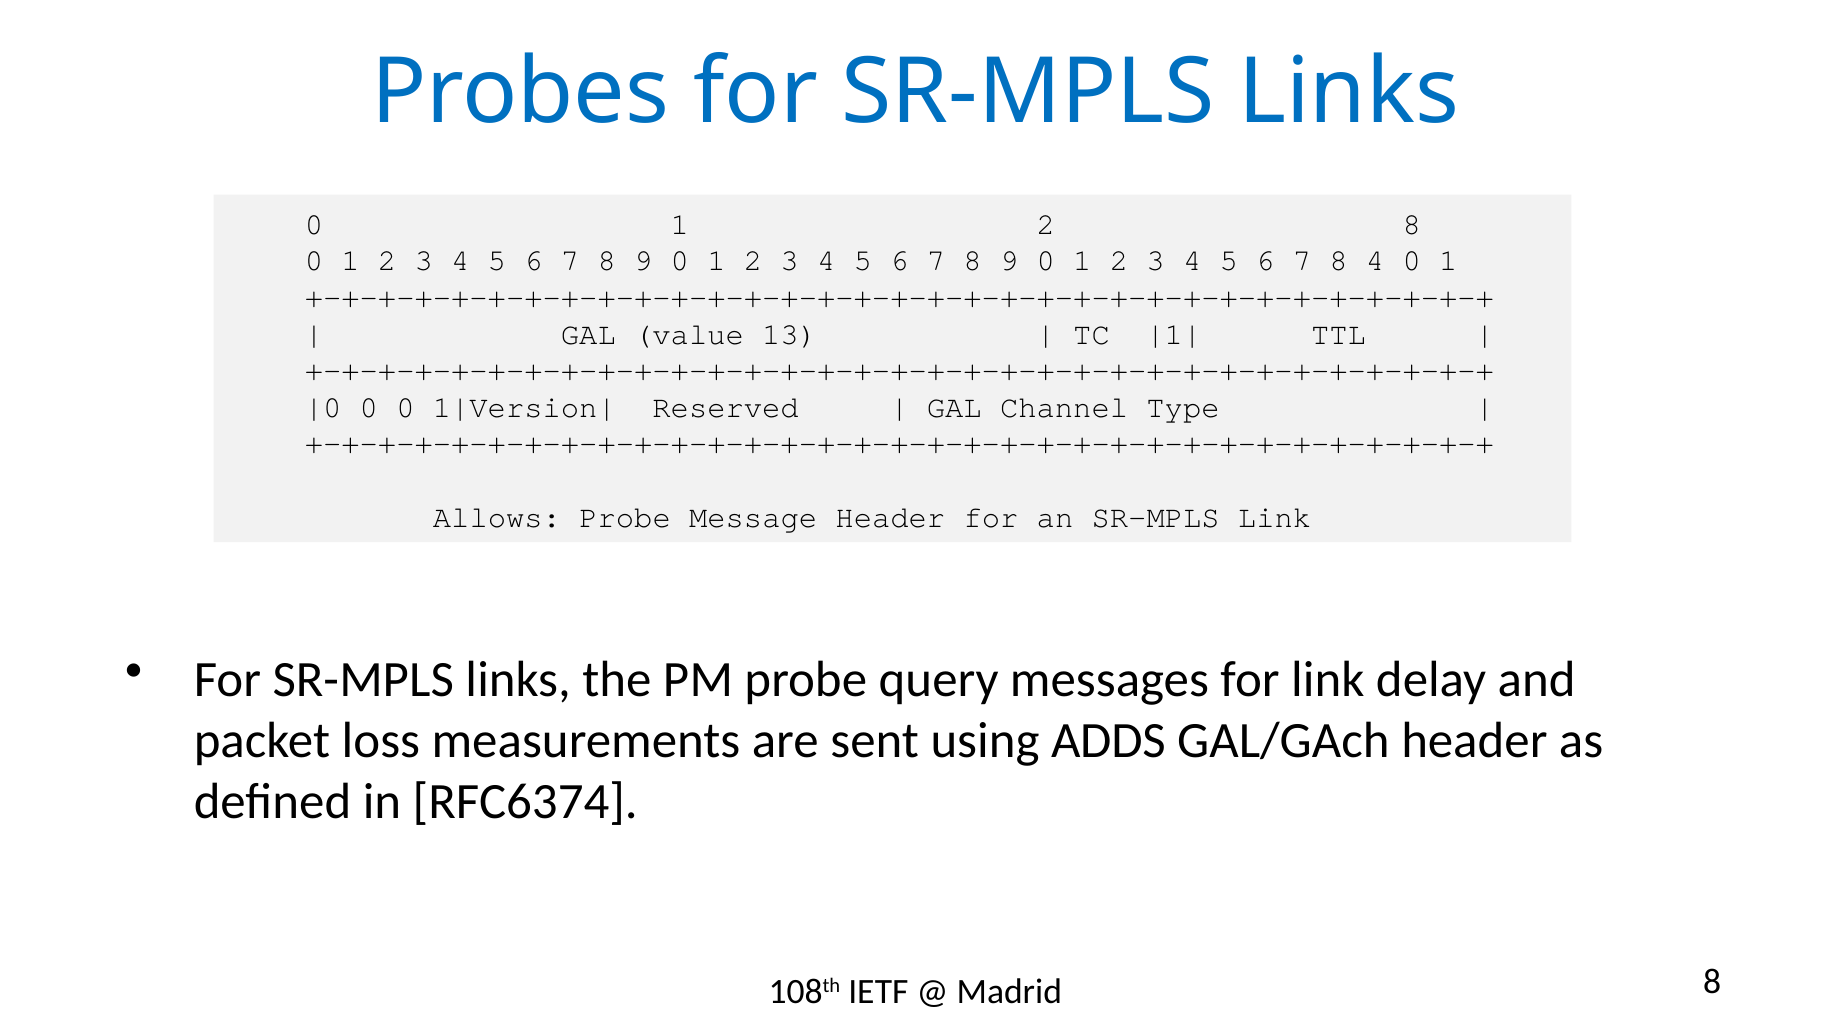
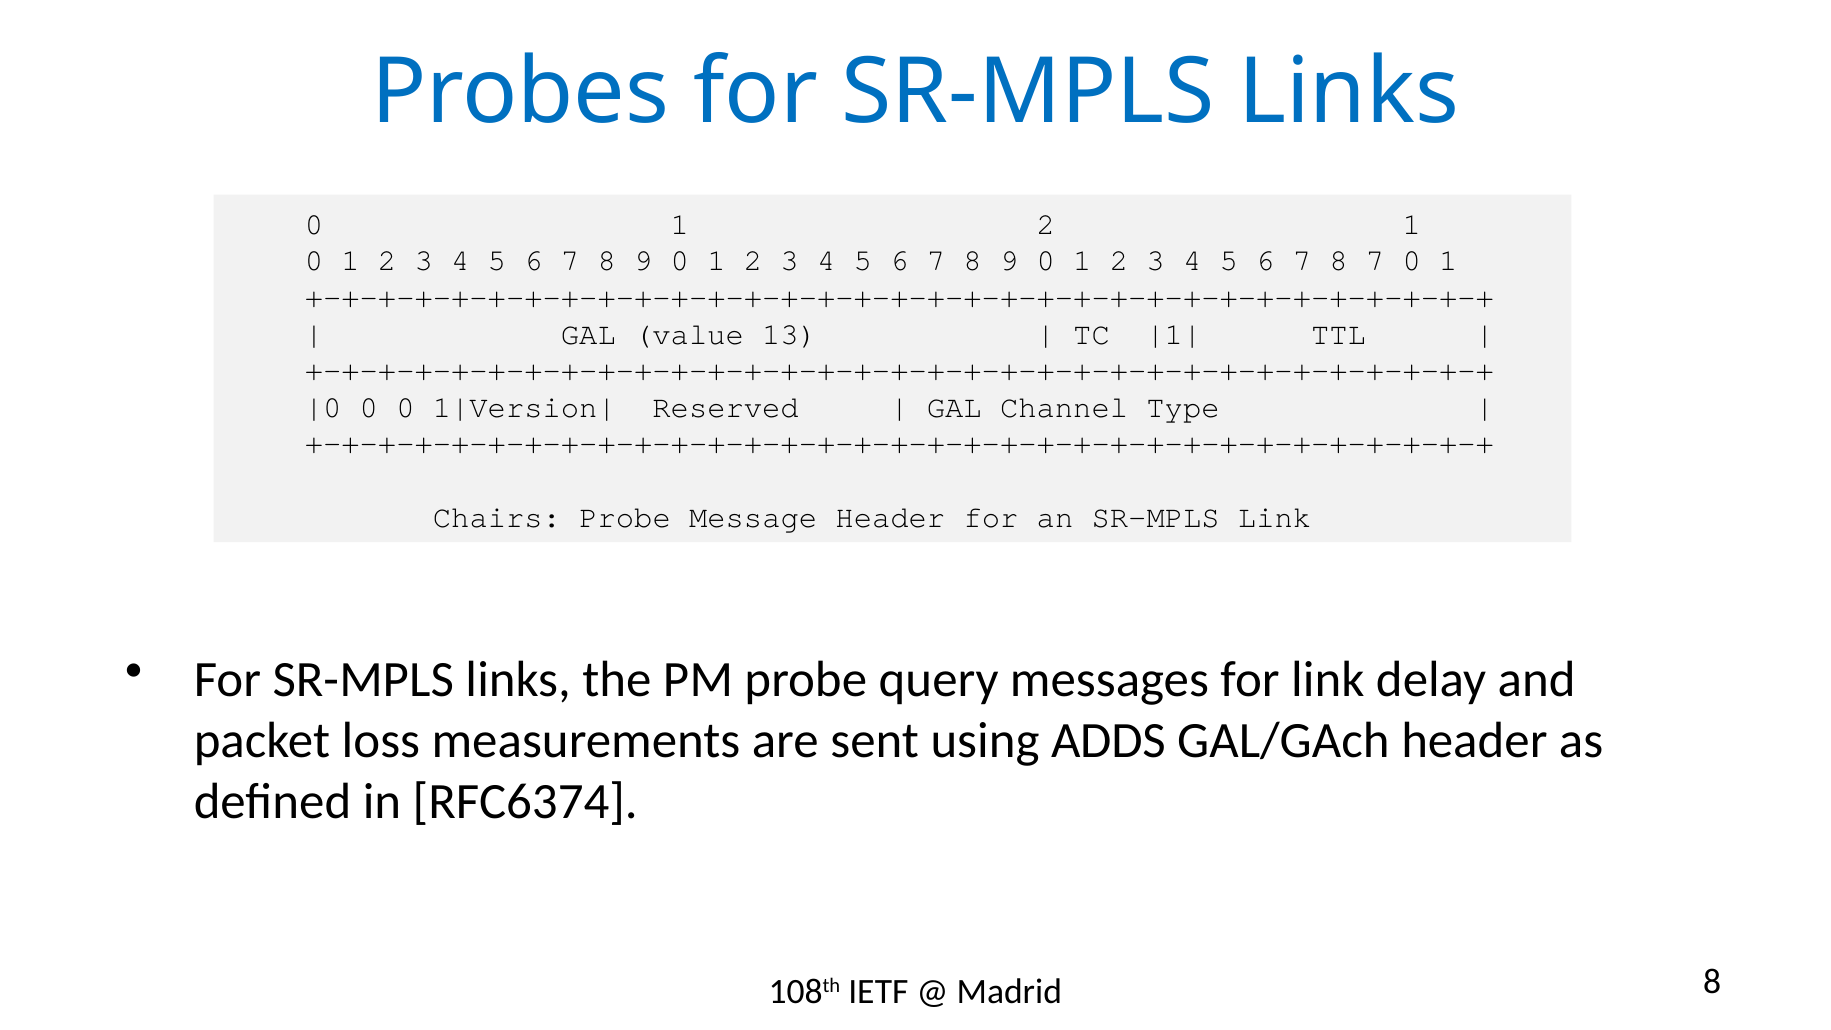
2 8: 8 -> 1 (1412, 224)
8 4: 4 -> 7 (1375, 261)
Allows: Allows -> Chairs (497, 517)
